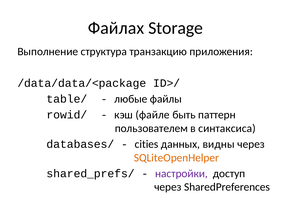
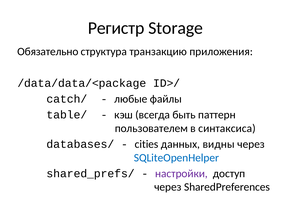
Файлах: Файлах -> Регистр (116, 28)
Выполнение: Выполнение -> Обязательно (48, 52)
table/: table/ -> catch/ (67, 99)
rowid/: rowid/ -> table/ (67, 115)
файле: файле -> всегда (153, 115)
SQLiteOpenHelper colour: orange -> blue (176, 158)
